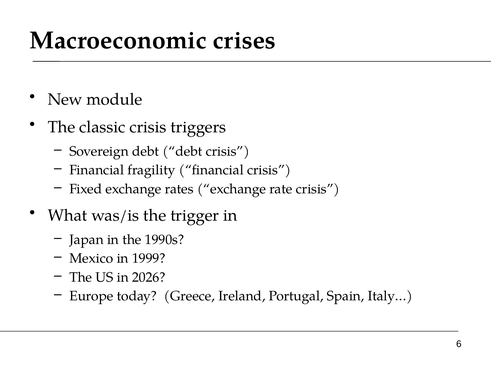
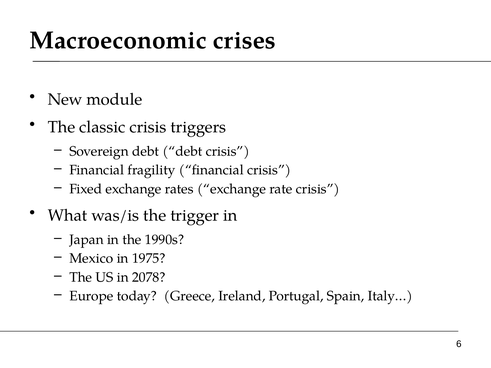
1999: 1999 -> 1975 (149, 259)
2026: 2026 -> 2078 (149, 277)
